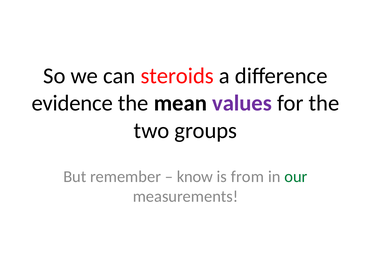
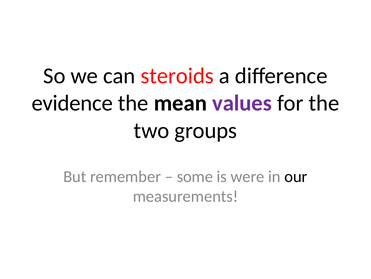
know: know -> some (195, 176)
from: from -> were (247, 176)
our colour: green -> black (296, 176)
